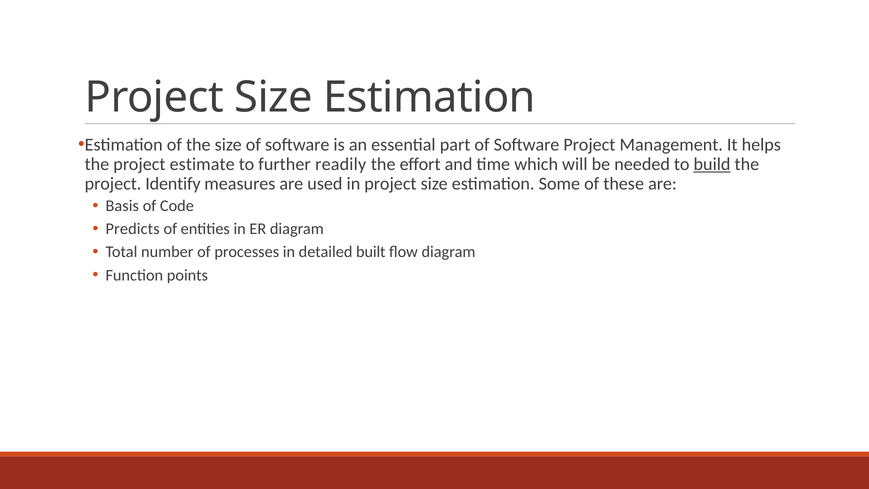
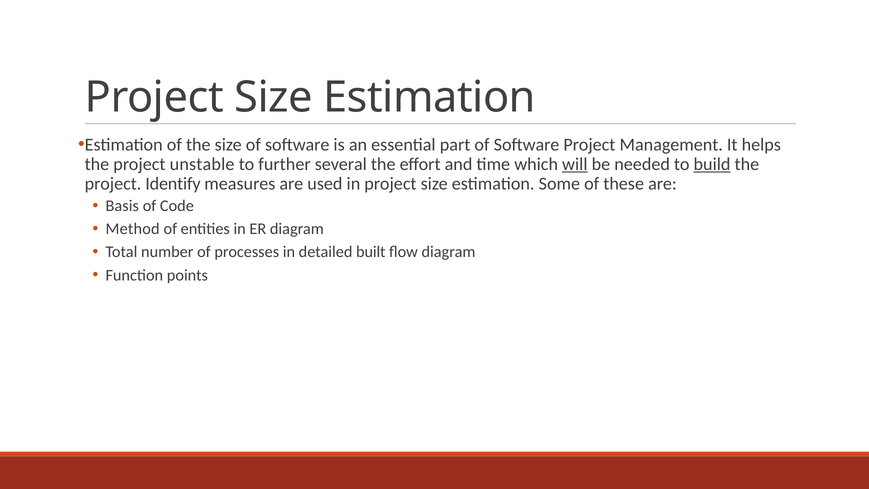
estimate: estimate -> unstable (202, 164)
readily: readily -> several (341, 164)
will underline: none -> present (575, 164)
Predicts: Predicts -> Method (133, 229)
